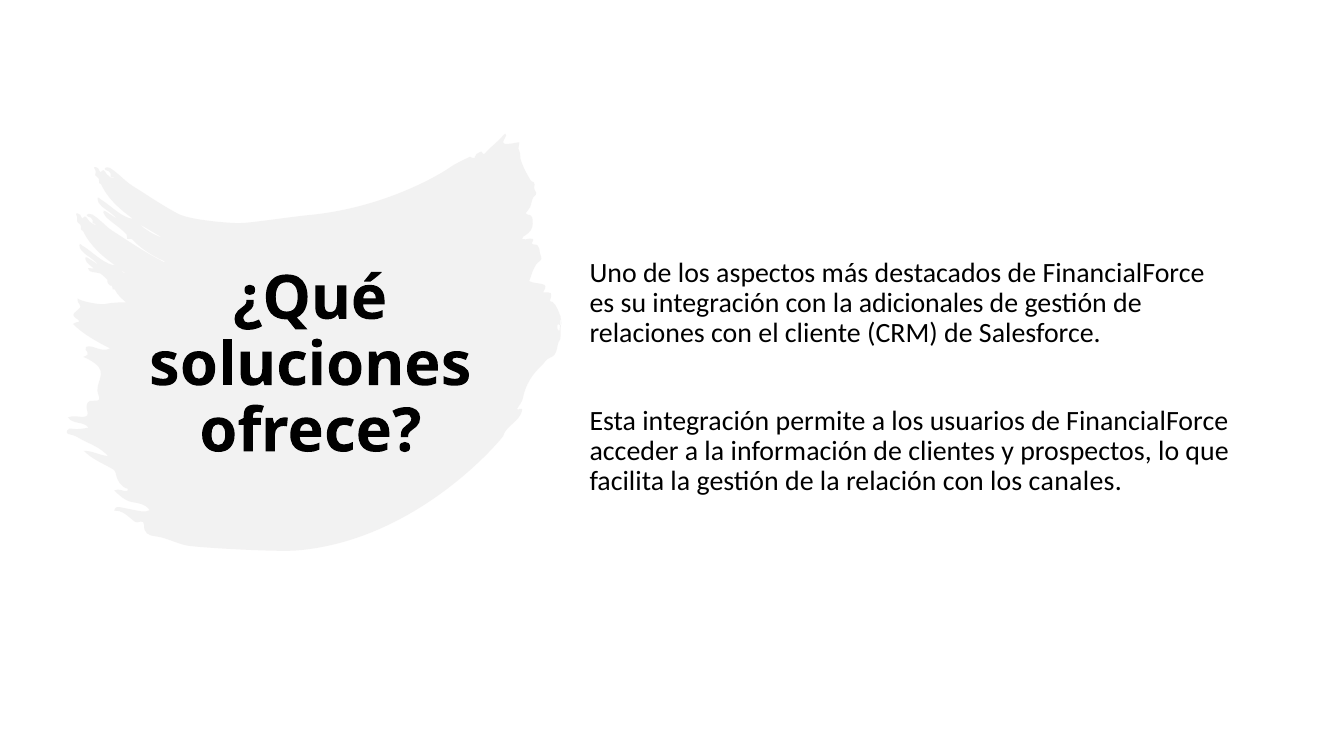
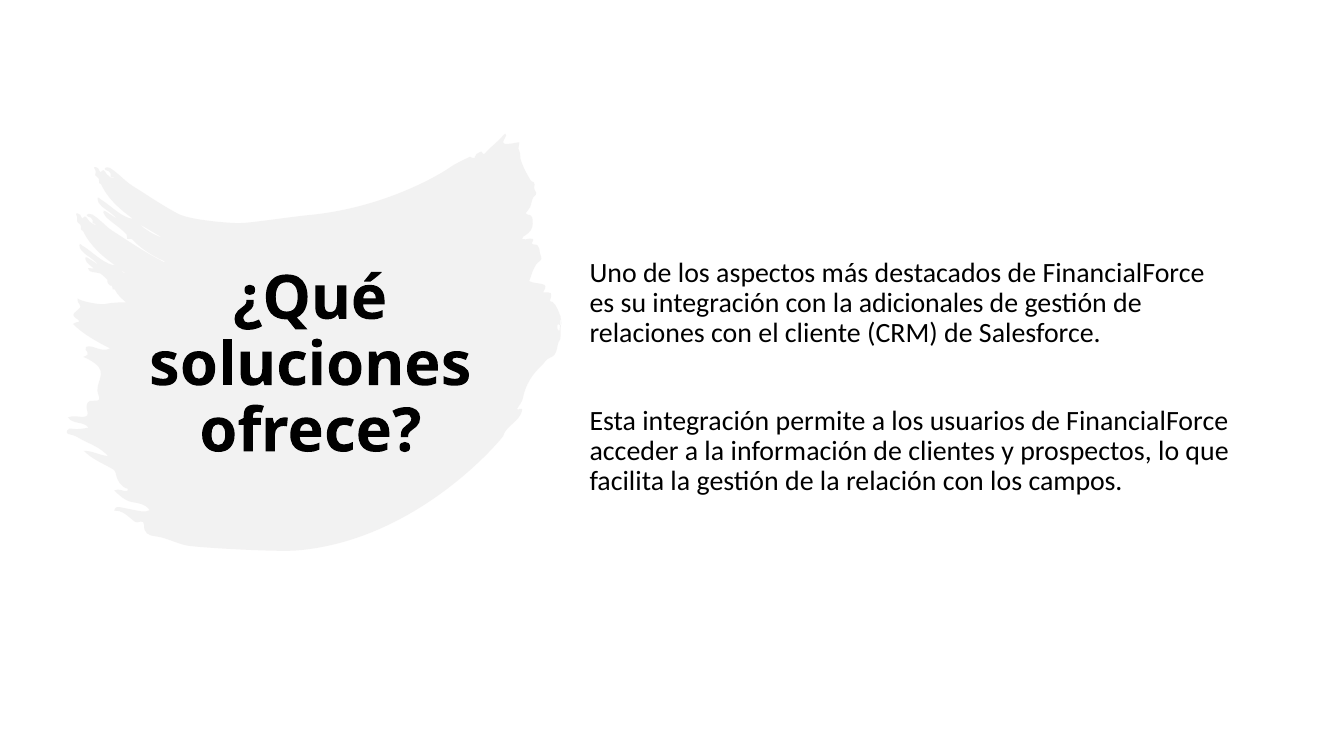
canales: canales -> campos (1075, 482)
